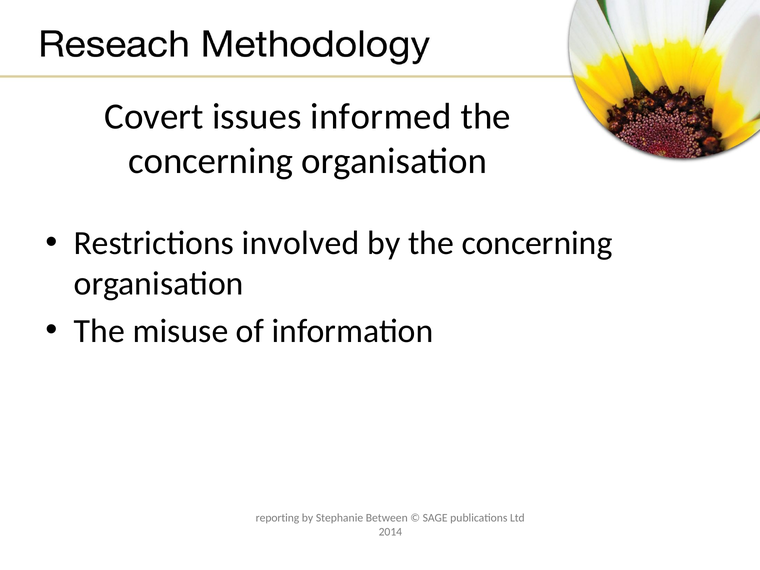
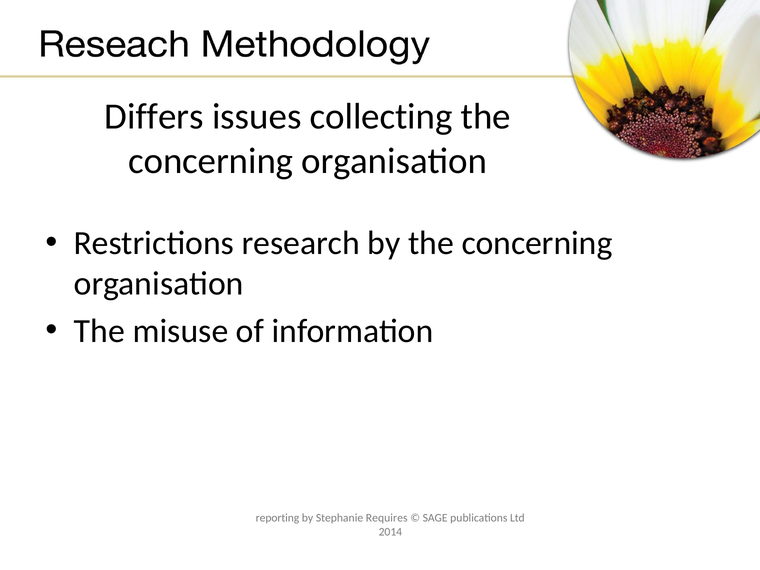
Covert: Covert -> Differs (154, 117)
informed: informed -> collecting (381, 117)
involved: involved -> research (301, 243)
Between: Between -> Requires (387, 518)
